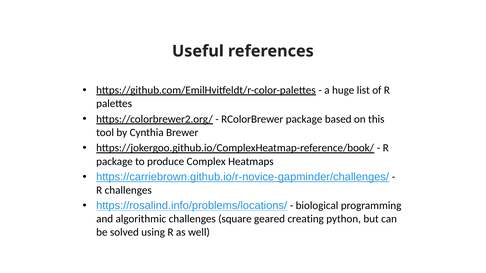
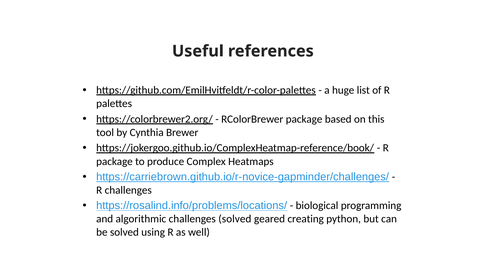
challenges square: square -> solved (235, 219)
